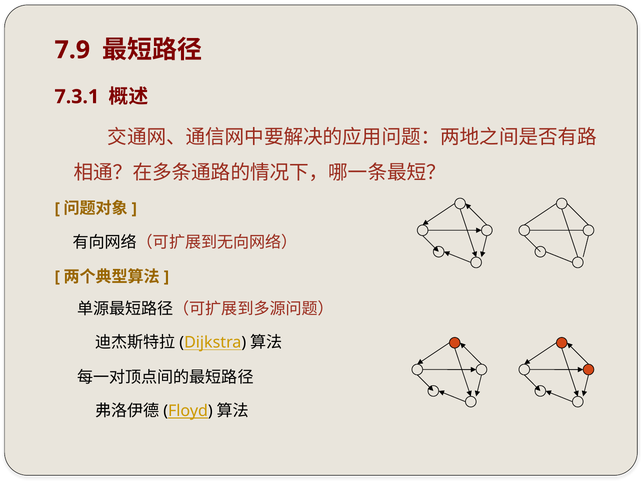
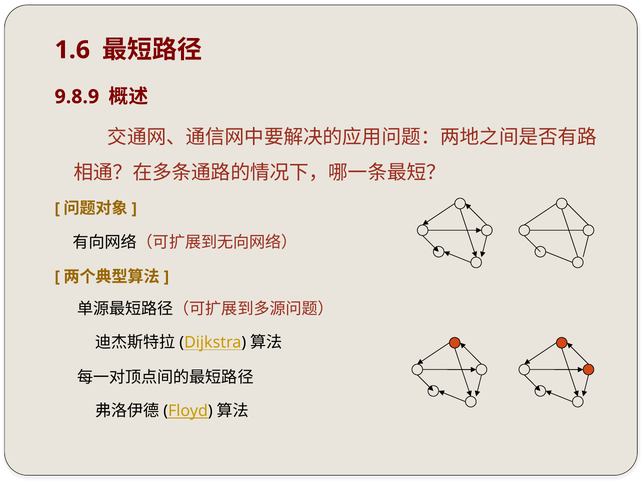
7.9: 7.9 -> 1.6 (72, 50)
7.3.1: 7.3.1 -> 9.8.9 (77, 97)
